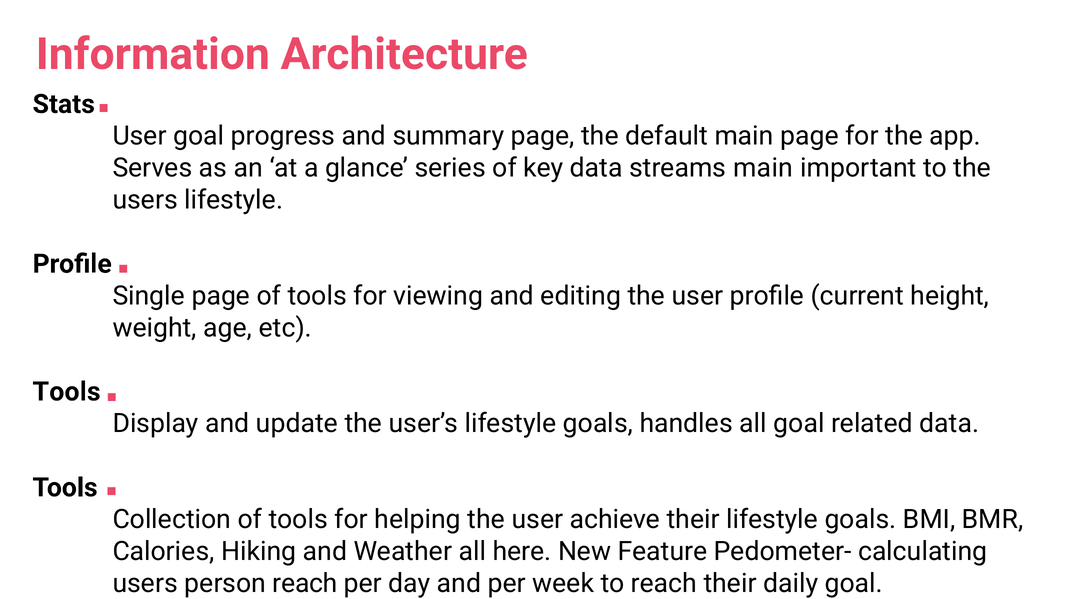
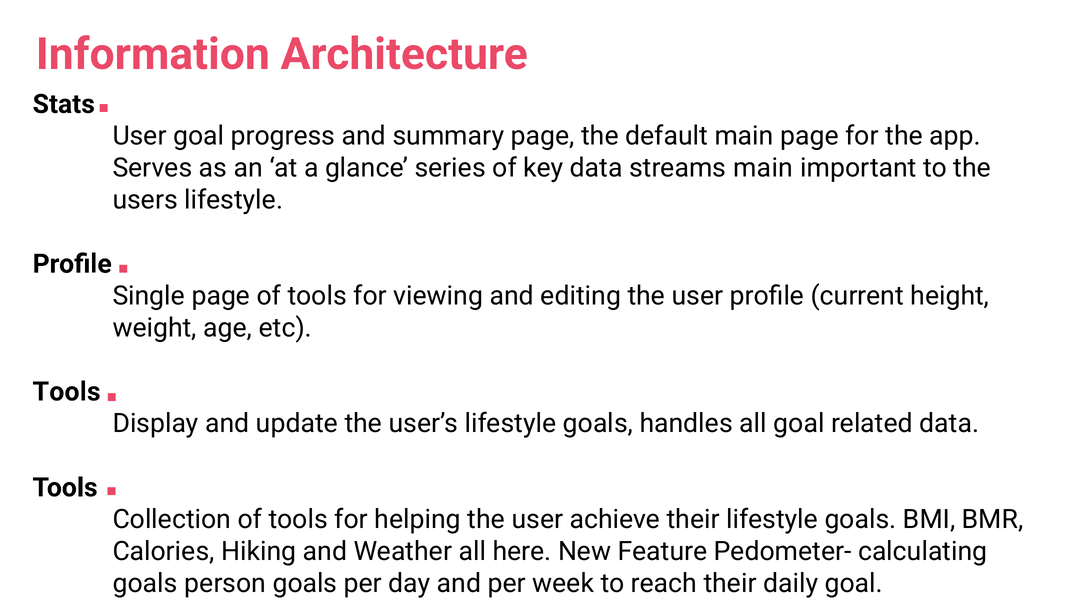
users: users -> goals (145, 584)
person reach: reach -> goals (305, 584)
